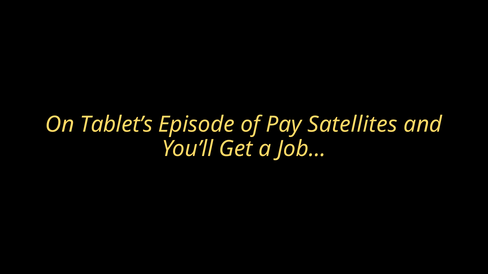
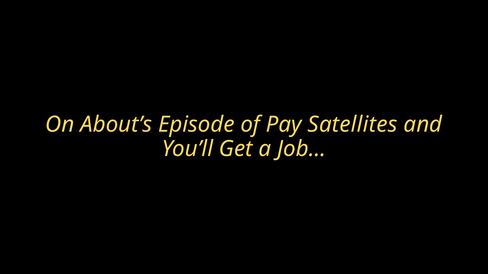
Tablet’s: Tablet’s -> About’s (116, 125)
